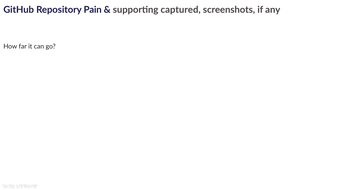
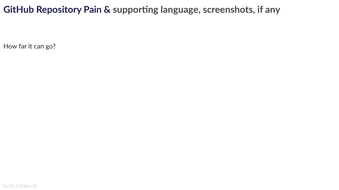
captured: captured -> language (181, 10)
